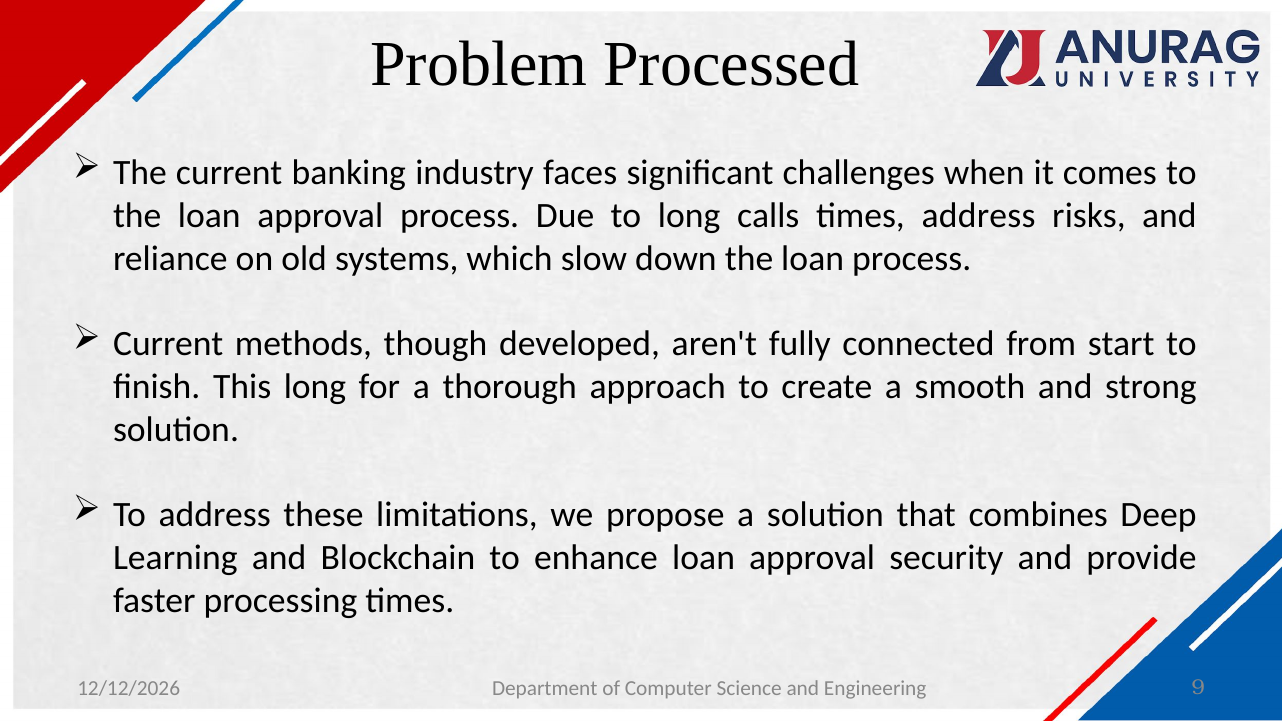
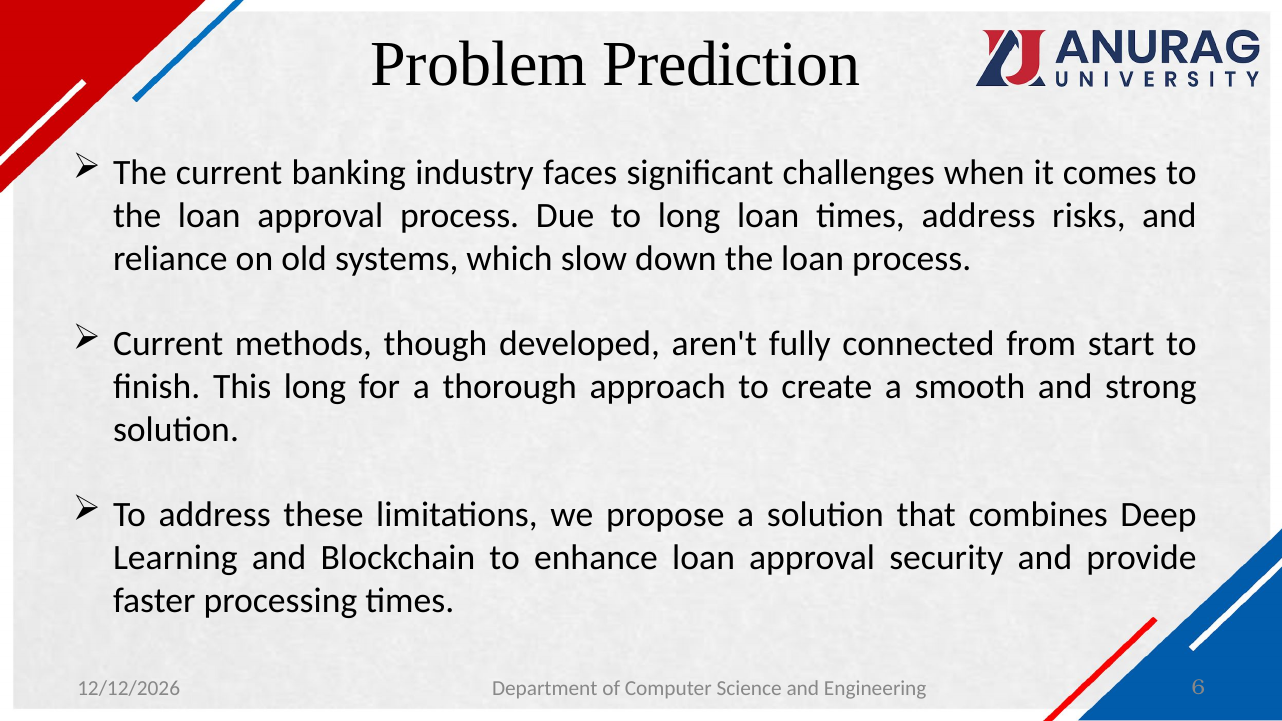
Processed: Processed -> Prediction (732, 65)
long calls: calls -> loan (768, 216)
9: 9 -> 6 (1198, 688)
